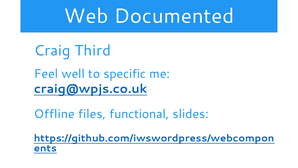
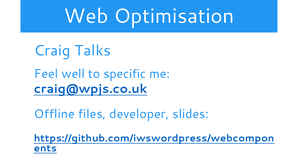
Documented: Documented -> Optimisation (174, 16)
Third: Third -> Talks (93, 50)
functional: functional -> developer (139, 114)
